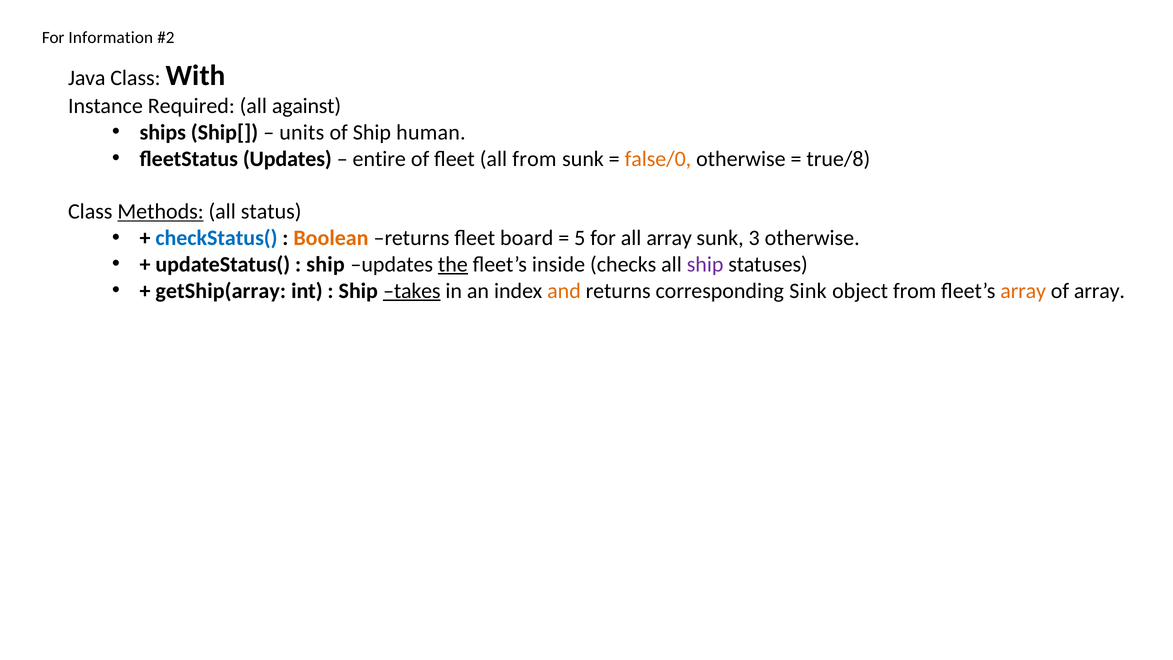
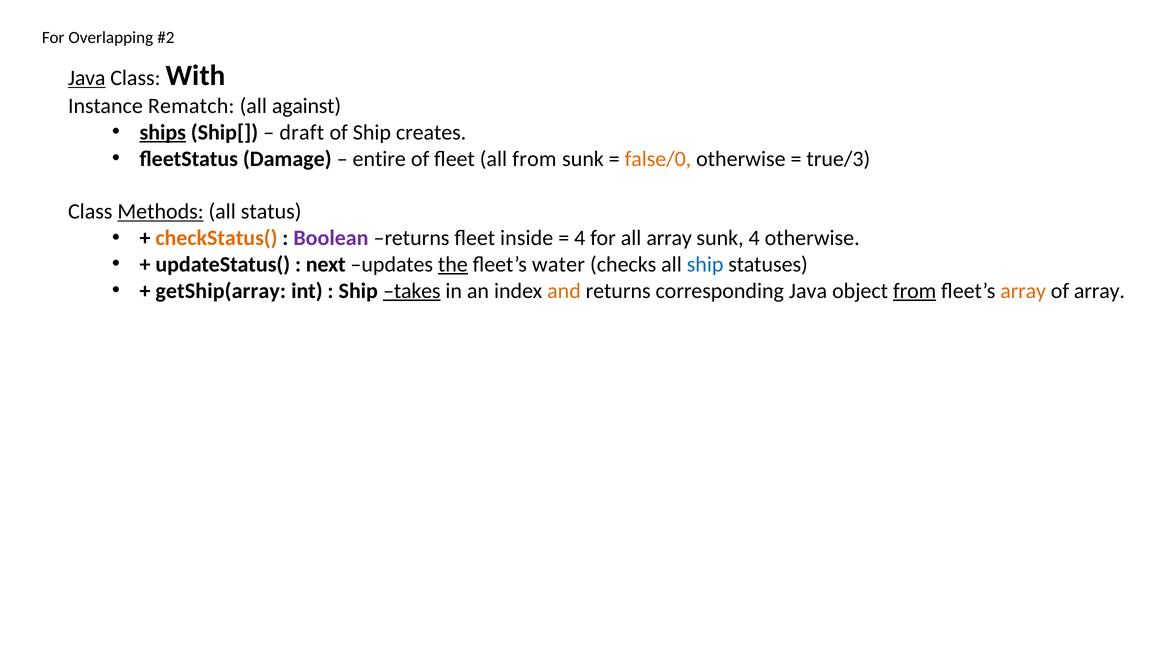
Information: Information -> Overlapping (111, 37)
Java underline: none -> present (87, 78)
Required: Required -> Rematch (191, 106)
ships underline: none -> present (163, 132)
units: units -> draft (302, 132)
human: human -> creates (431, 132)
fleetStatus Updates: Updates -> Damage (287, 159)
true/8: true/8 -> true/3 (838, 159)
checkStatus( colour: blue -> orange (216, 238)
Boolean colour: orange -> purple (331, 238)
board: board -> inside (527, 238)
5: 5 -> 4 (580, 238)
sunk 3: 3 -> 4 (754, 238)
ship: ship -> next (326, 264)
inside: inside -> water (558, 264)
ship colour: purple -> blue (705, 264)
corresponding Sink: Sink -> Java (808, 291)
from underline: none -> present (915, 291)
